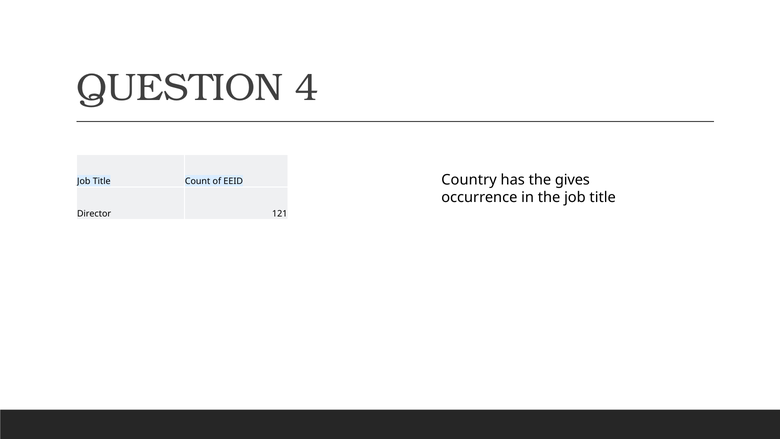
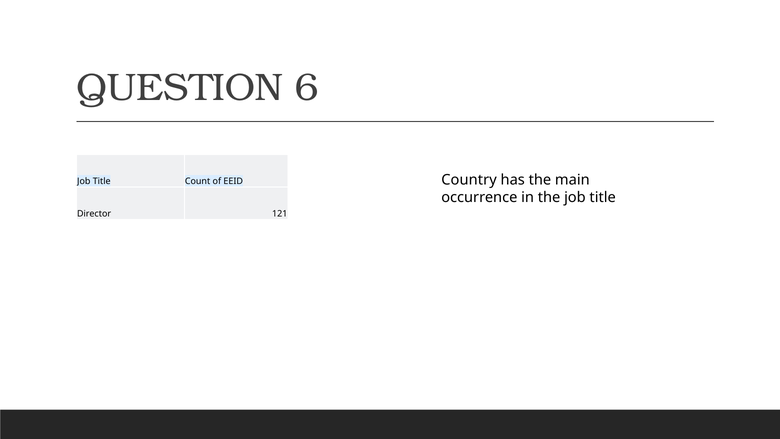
4: 4 -> 6 (306, 87)
gives: gives -> main (572, 180)
